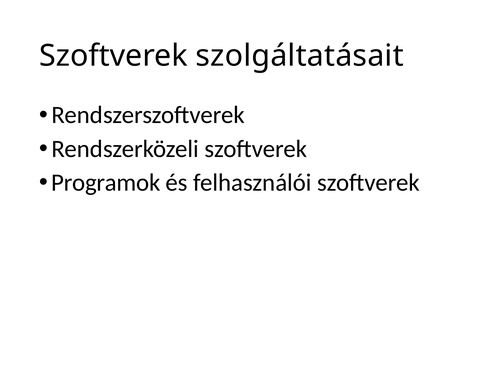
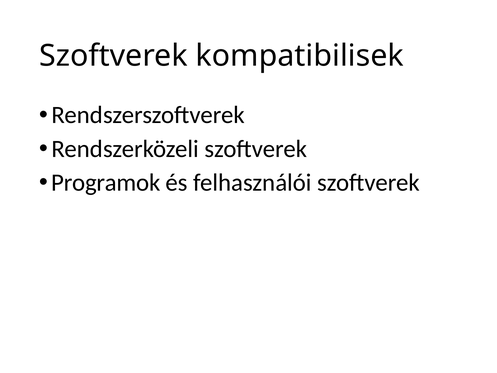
szolgáltatásait: szolgáltatásait -> kompatibilisek (300, 56)
